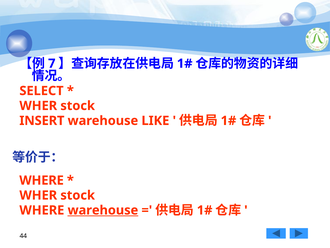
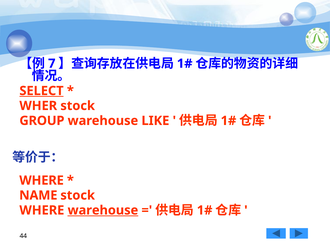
SELECT underline: none -> present (42, 91)
INSERT: INSERT -> GROUP (42, 120)
WHER: WHER -> NAME (38, 195)
